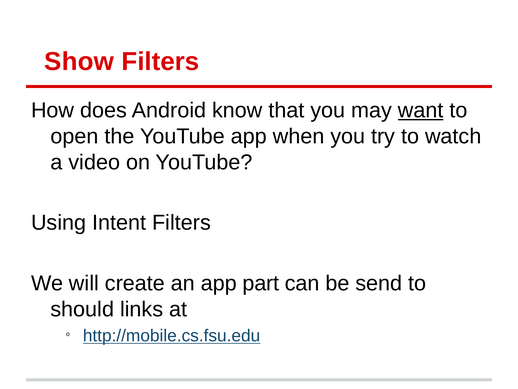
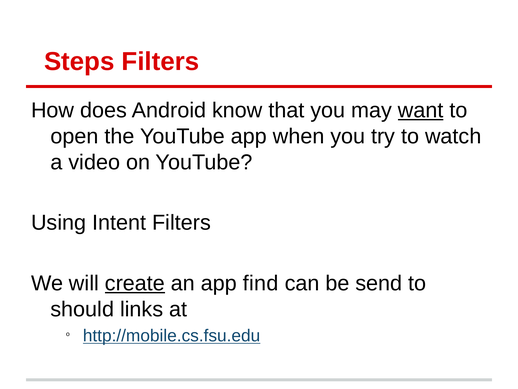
Show: Show -> Steps (79, 61)
create underline: none -> present (135, 283)
part: part -> find (261, 283)
